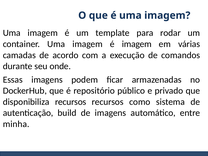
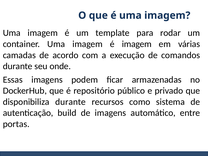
disponibiliza recursos: recursos -> durante (71, 102)
minha: minha -> portas (16, 124)
